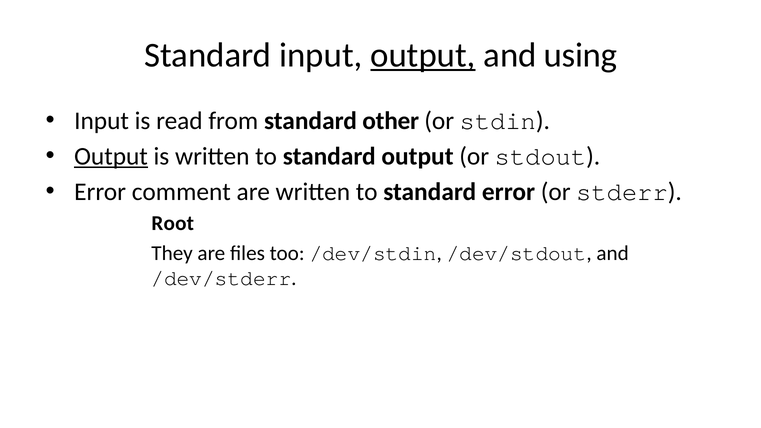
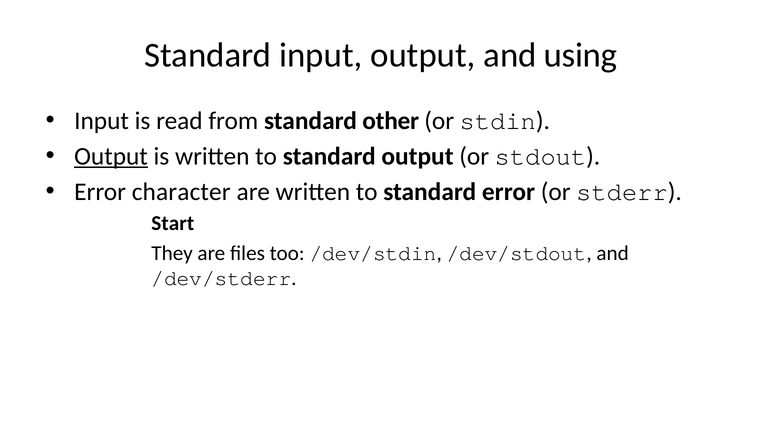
output underline: present -> none (423, 55)
comment: comment -> character (181, 192)
Root: Root -> Start (173, 224)
